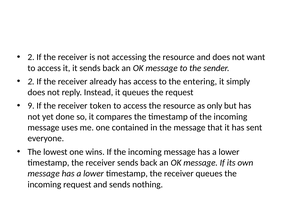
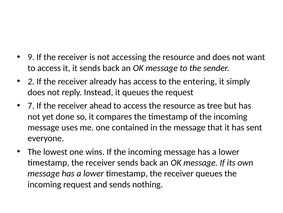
2: 2 -> 9 (31, 57)
9: 9 -> 7 (31, 105)
token: token -> ahead (100, 105)
only: only -> tree (215, 105)
